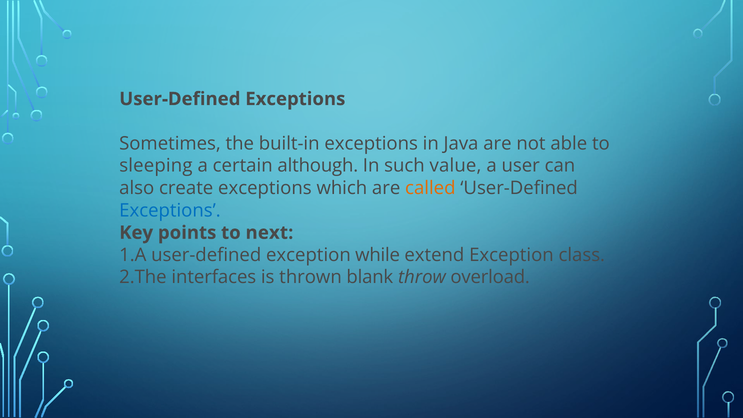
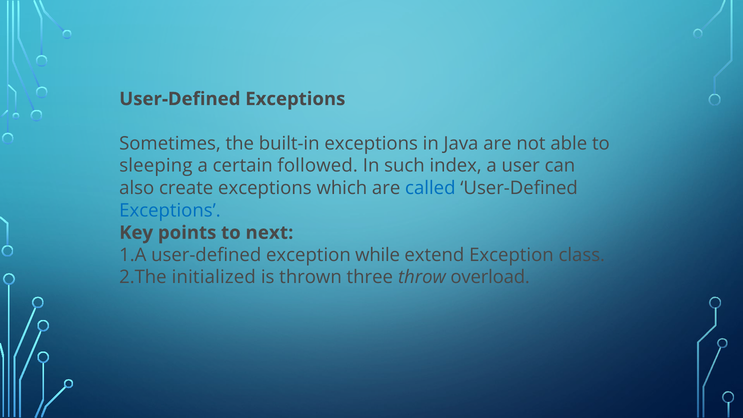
although: although -> followed (318, 166)
value: value -> index (456, 166)
called colour: orange -> blue (430, 188)
interfaces: interfaces -> initialized (214, 277)
blank: blank -> three (370, 277)
